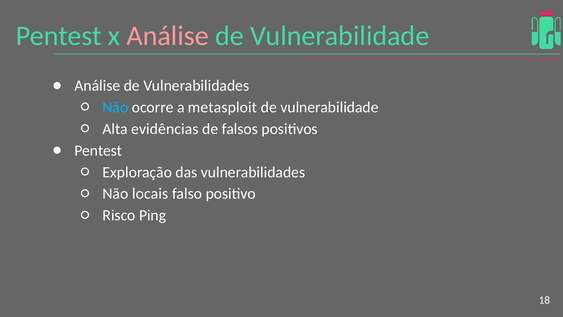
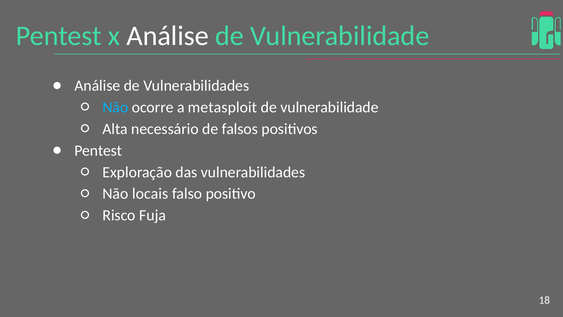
Análise colour: pink -> white (168, 36)
evidências: evidências -> necessário (165, 129)
Ping: Ping -> Fuja (153, 215)
